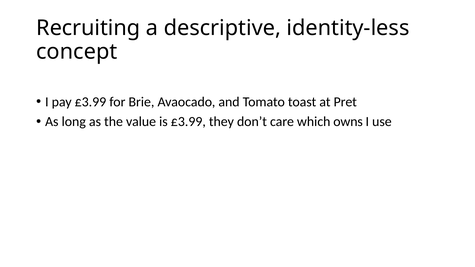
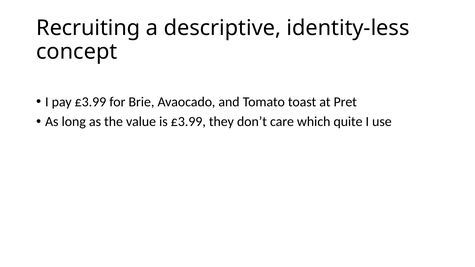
owns: owns -> quite (348, 122)
